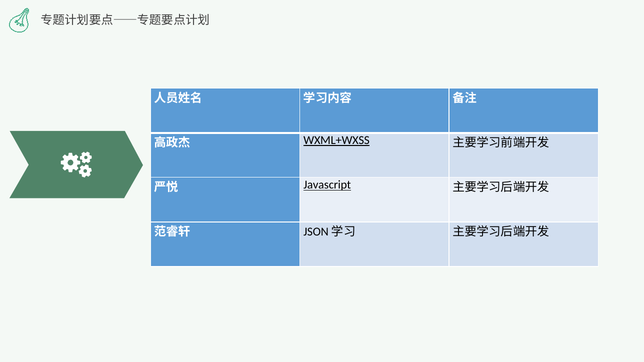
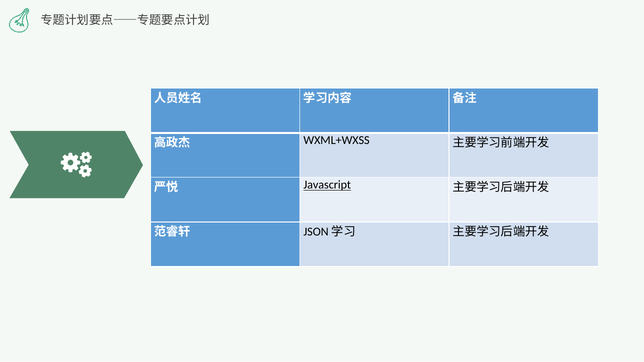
WXML+WXSS underline: present -> none (337, 140)
